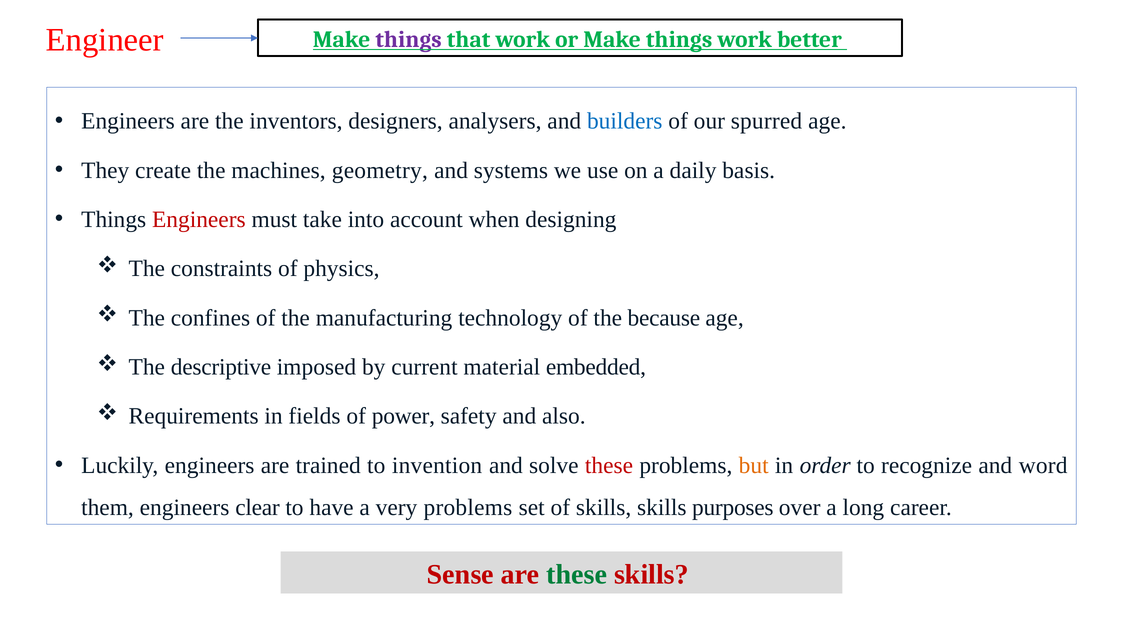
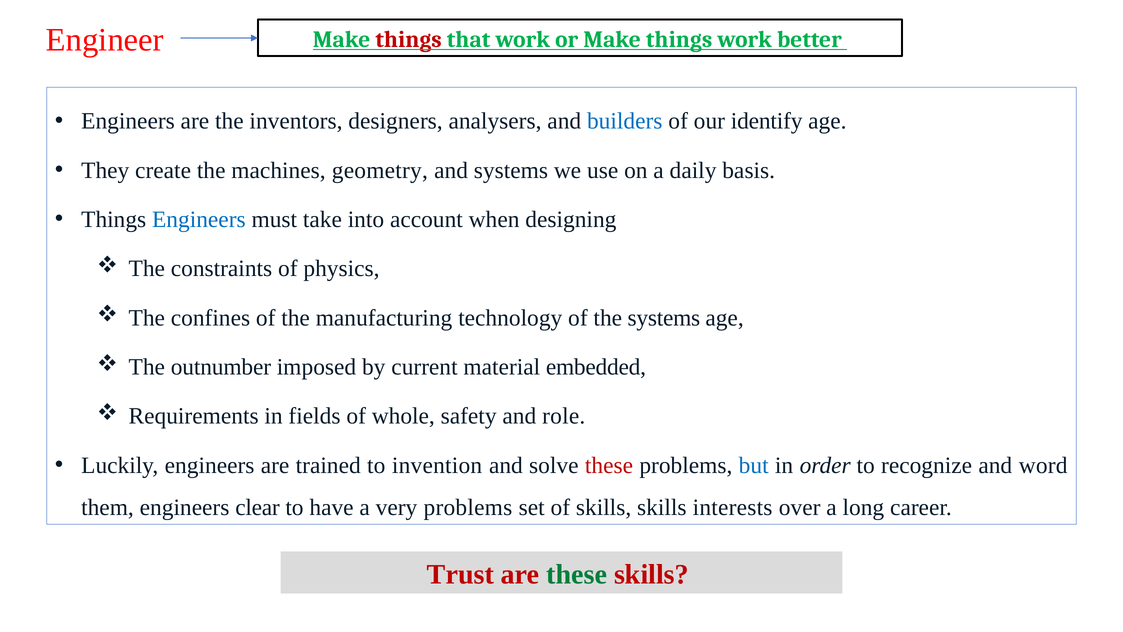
things colour: purple -> red (409, 39)
spurred: spurred -> identify (767, 121)
Engineers colour: red -> blue (199, 219)
the because: because -> systems (664, 318)
descriptive: descriptive -> outnumber (221, 367)
power: power -> whole (403, 416)
also: also -> role (564, 416)
but colour: orange -> blue (754, 465)
purposes: purposes -> interests (733, 507)
Sense: Sense -> Trust (460, 574)
